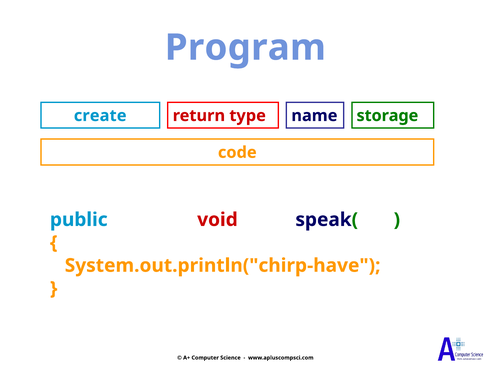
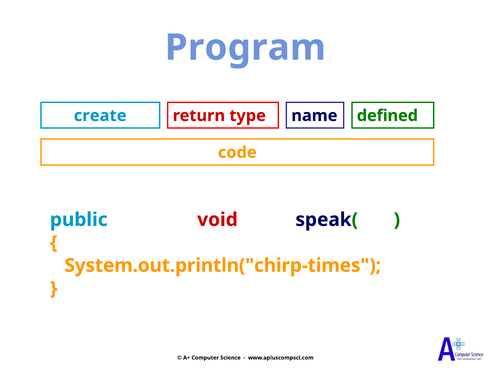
storage: storage -> defined (387, 116)
System.out.println("chirp-have: System.out.println("chirp-have -> System.out.println("chirp-times (223, 266)
